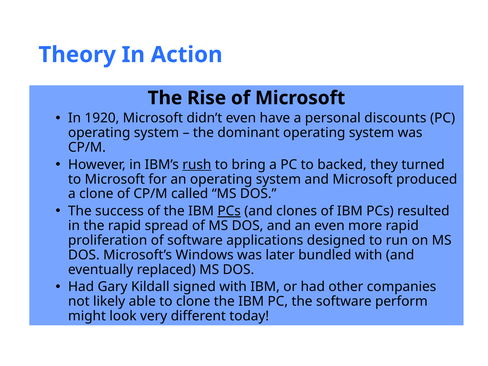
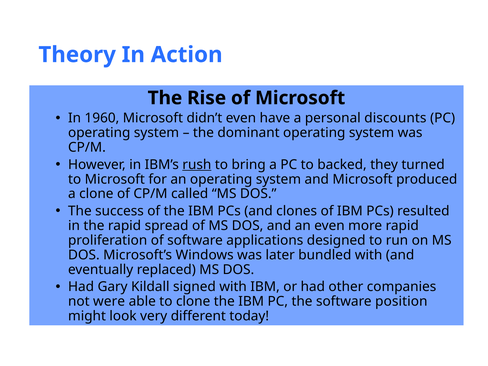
1920: 1920 -> 1960 (102, 118)
PCs underline: present -> none (229, 211)
likely: likely -> were (109, 301)
perform: perform -> position (401, 301)
